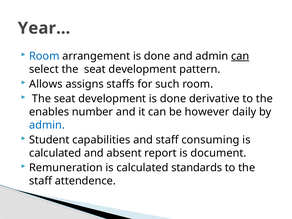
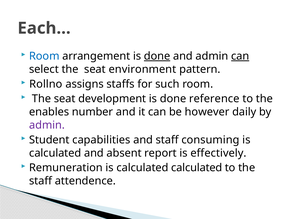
Year…: Year… -> Each… (44, 28)
done underline: none -> present (157, 56)
select the seat development: development -> environment (142, 69)
Allows: Allows -> Rollno (46, 84)
derivative: derivative -> reference (214, 99)
admin colour: blue -> purple (47, 125)
document: document -> effectively (218, 153)
calculated standards: standards -> calculated (197, 168)
